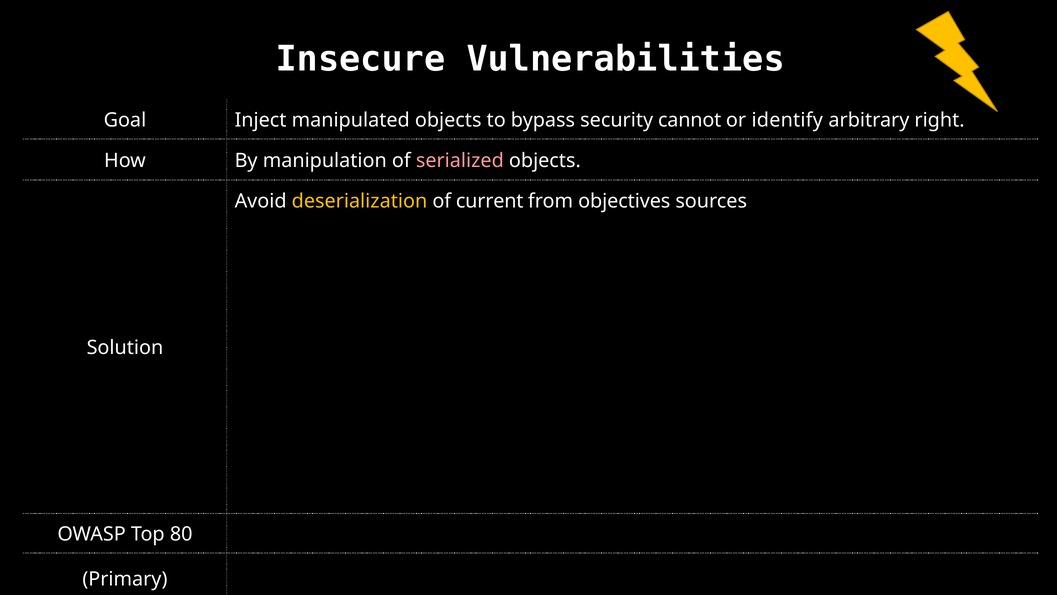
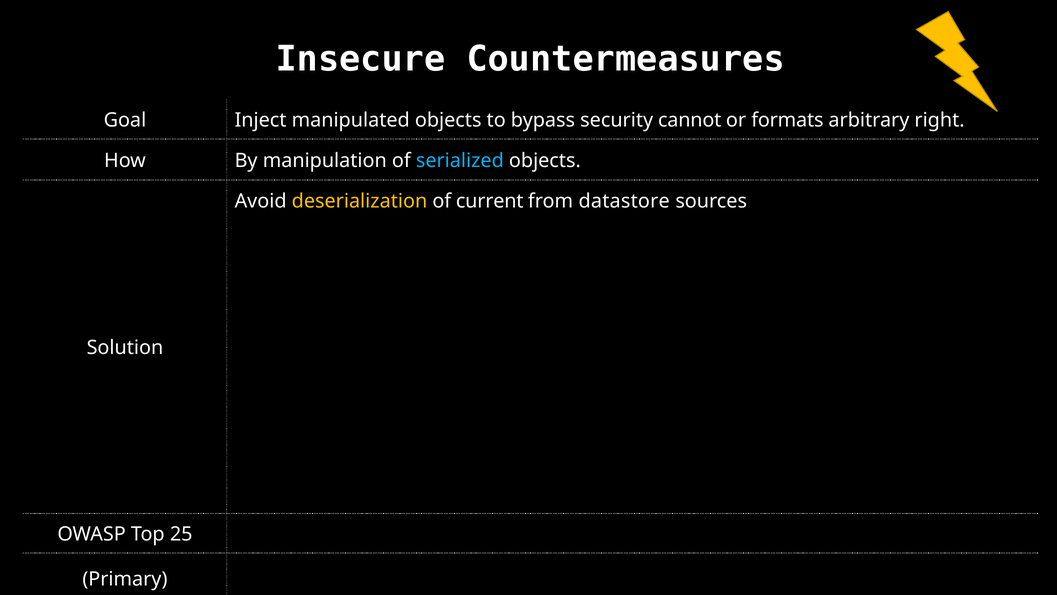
Vulnerabilities: Vulnerabilities -> Countermeasures (626, 59)
identify: identify -> formats (787, 120)
serialized colour: pink -> light blue (460, 160)
objectives: objectives -> datastore (624, 201)
80: 80 -> 25 (181, 534)
